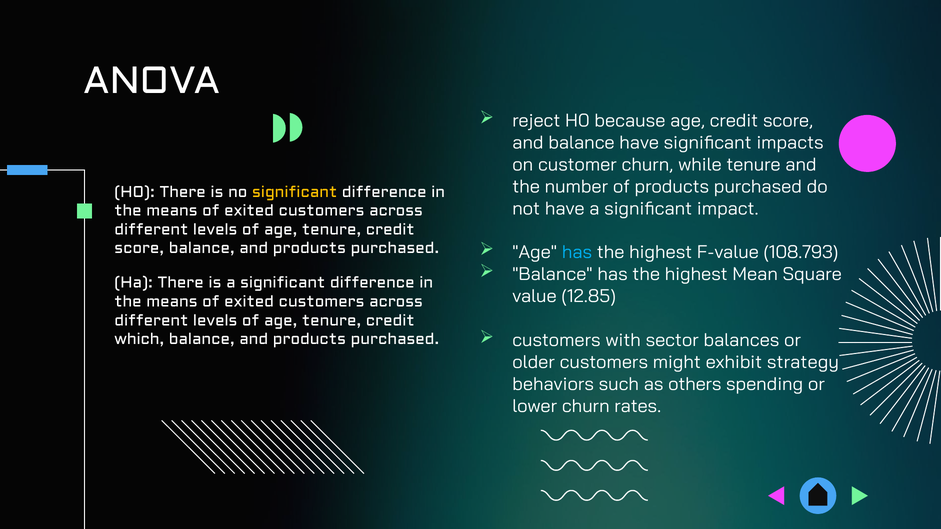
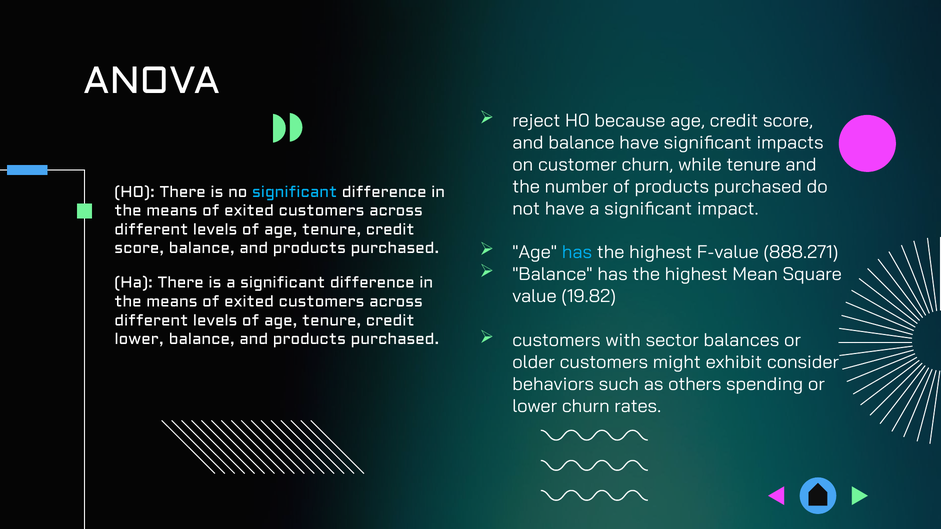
significant colour: yellow -> light blue (295, 192)
108.793: 108.793 -> 888.271 (801, 253)
12.85: 12.85 -> 19.82 (589, 297)
which: which -> lower (139, 339)
strategy: strategy -> consider (803, 362)
